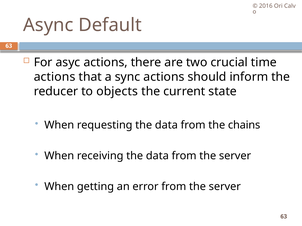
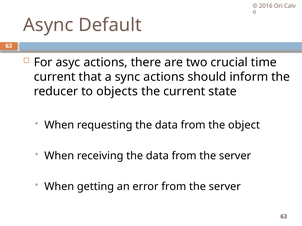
actions: actions -> current (55, 77)
chains: chains -> object (244, 125)
